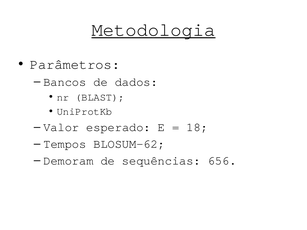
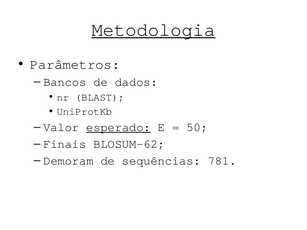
esperado underline: none -> present (118, 127)
18: 18 -> 50 (197, 127)
Tempos: Tempos -> Finais (65, 144)
656: 656 -> 781 (222, 161)
